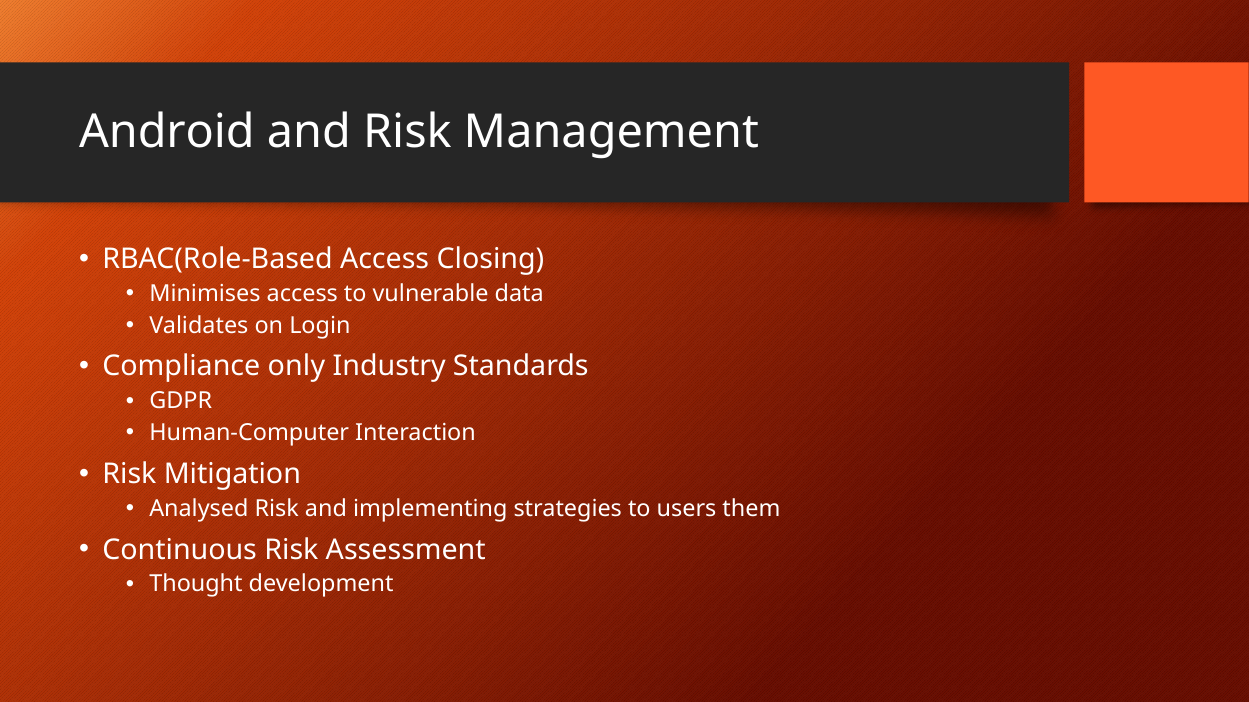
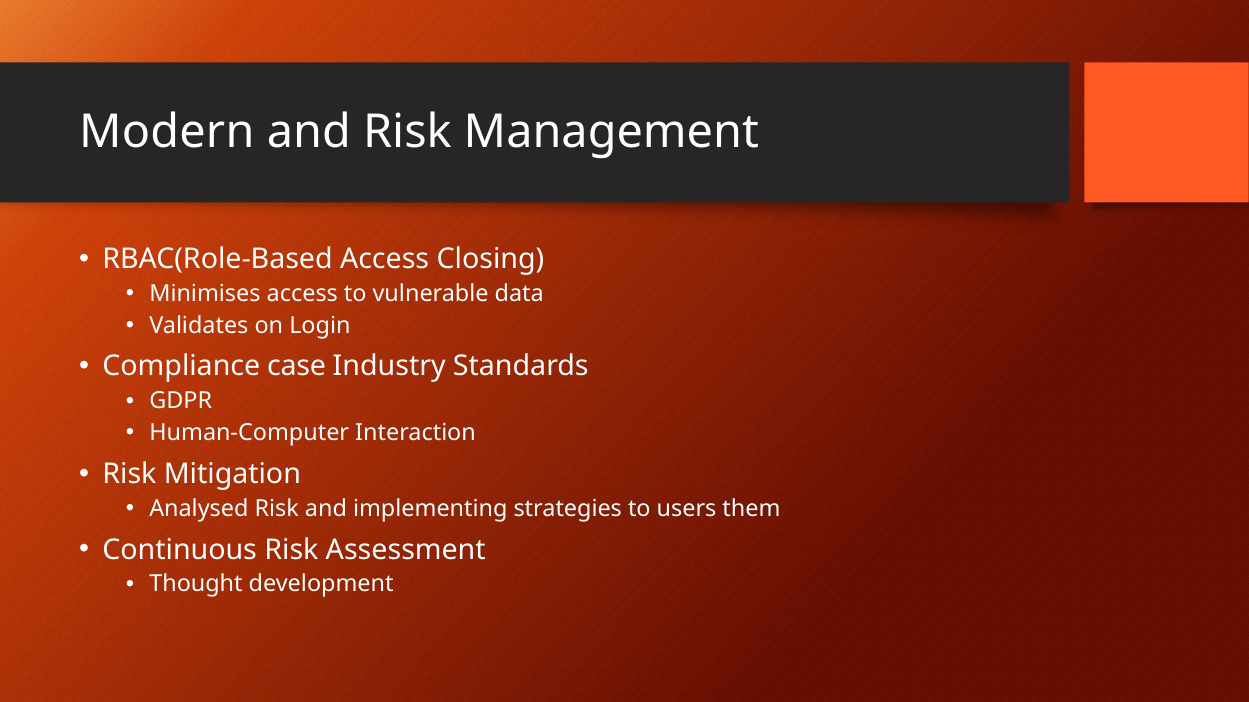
Android: Android -> Modern (167, 132)
only: only -> case (297, 367)
